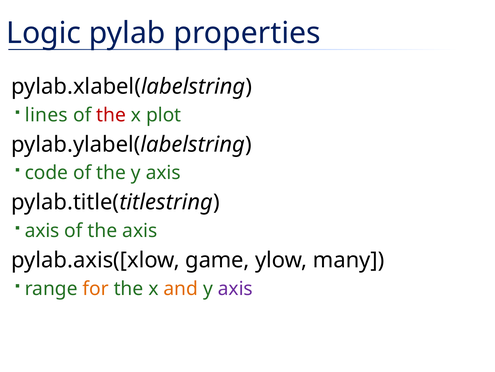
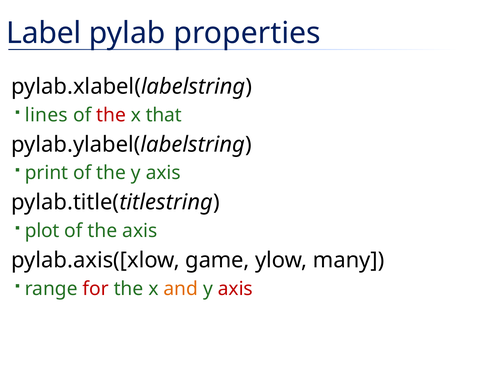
Logic: Logic -> Label (44, 33)
plot: plot -> that (164, 115)
code: code -> print (46, 173)
axis: axis -> plot (42, 230)
for colour: orange -> red (96, 288)
axis colour: purple -> red (235, 288)
